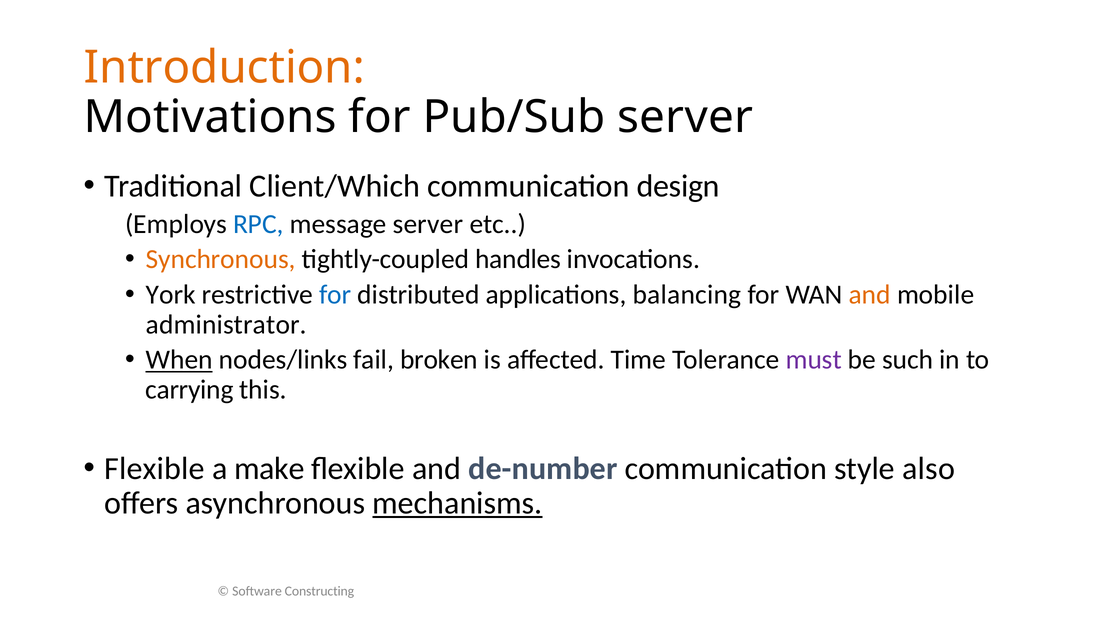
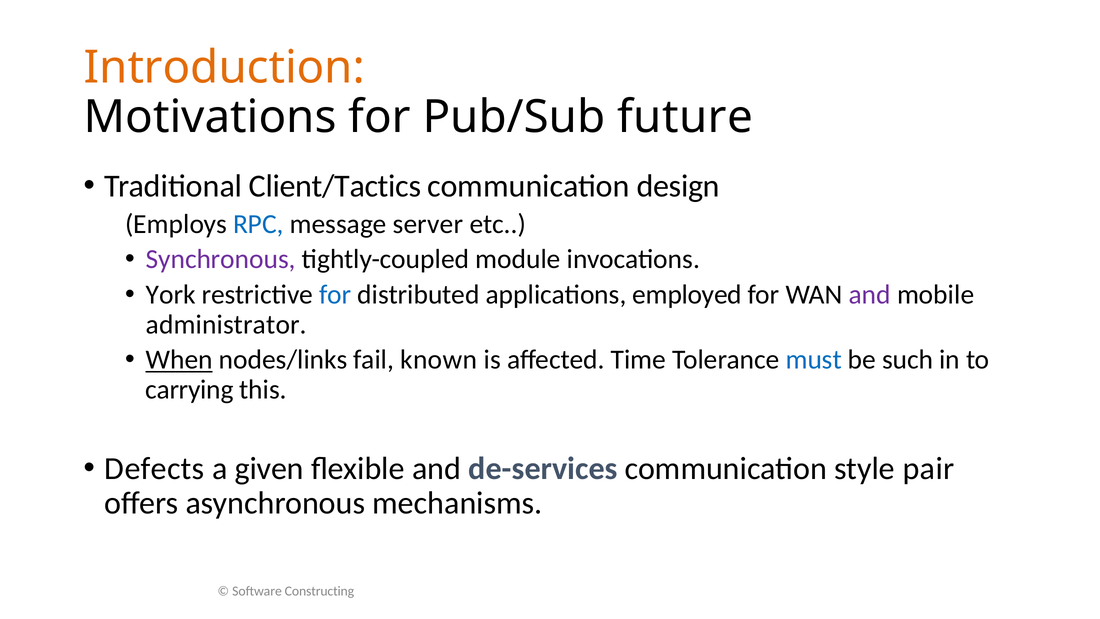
Pub/Sub server: server -> future (685, 117)
Client/Which: Client/Which -> Client/Tactics (335, 186)
Synchronous colour: orange -> purple (221, 259)
handles: handles -> module (518, 259)
balancing: balancing -> employed (687, 295)
and colour: orange -> purple (870, 295)
broken: broken -> known (439, 360)
must colour: purple -> blue (814, 360)
Flexible: Flexible -> Defects (154, 468)
make: make -> given (269, 468)
de-number: de-number -> de-services (543, 468)
also: also -> pair (929, 468)
mechanisms underline: present -> none (457, 503)
